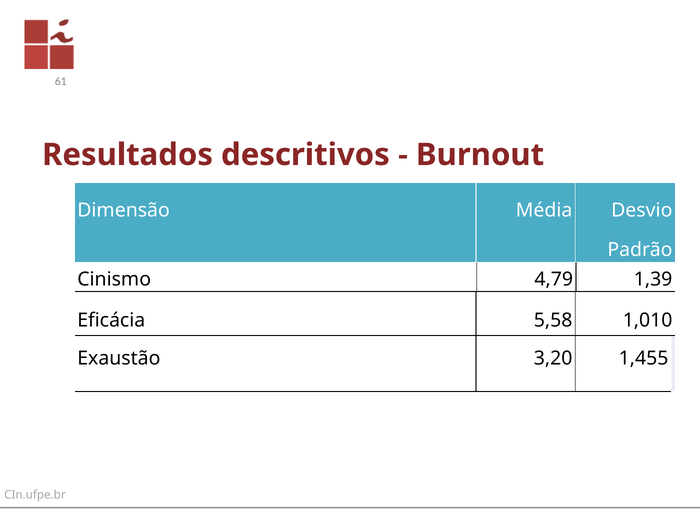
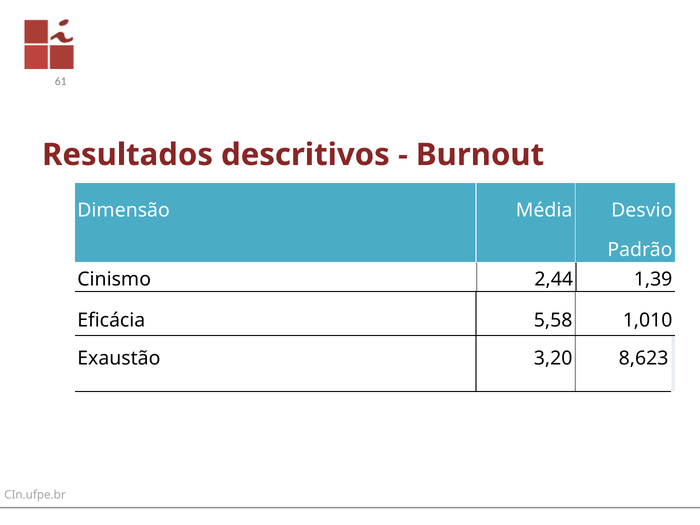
4,79: 4,79 -> 2,44 (554, 279)
1,455: 1,455 -> 8,623 (644, 358)
